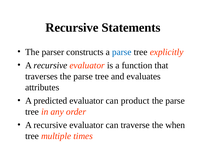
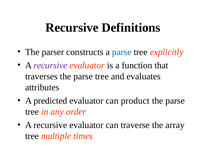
Statements: Statements -> Definitions (131, 27)
recursive colour: black -> purple (50, 65)
when: when -> array (175, 125)
